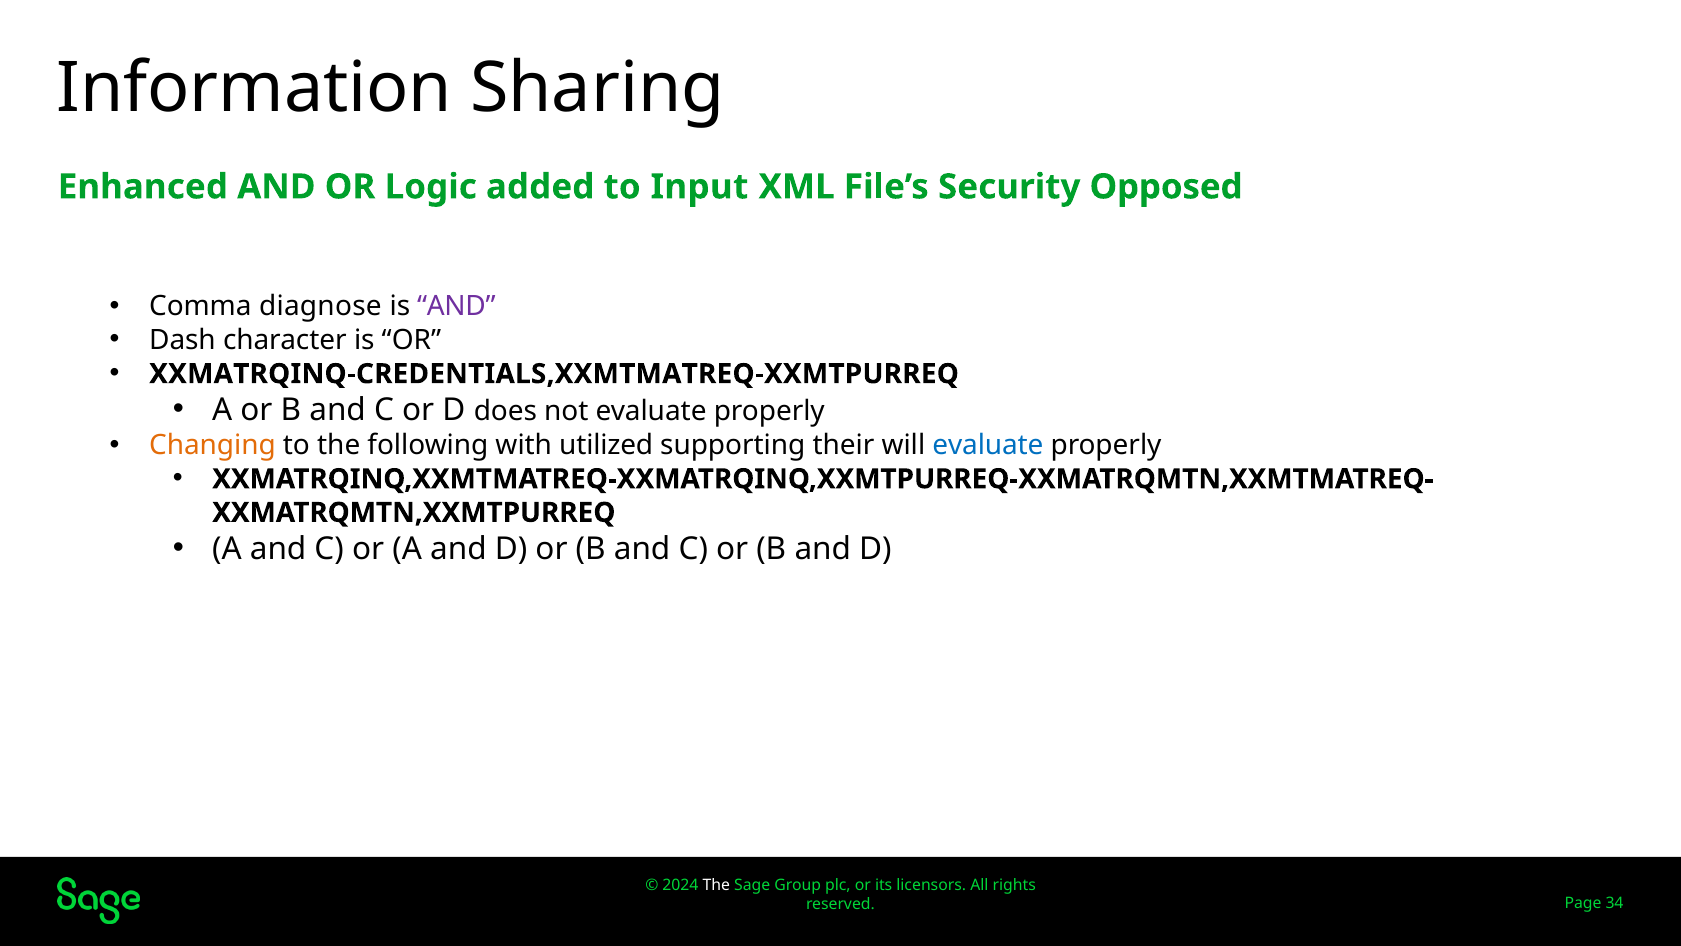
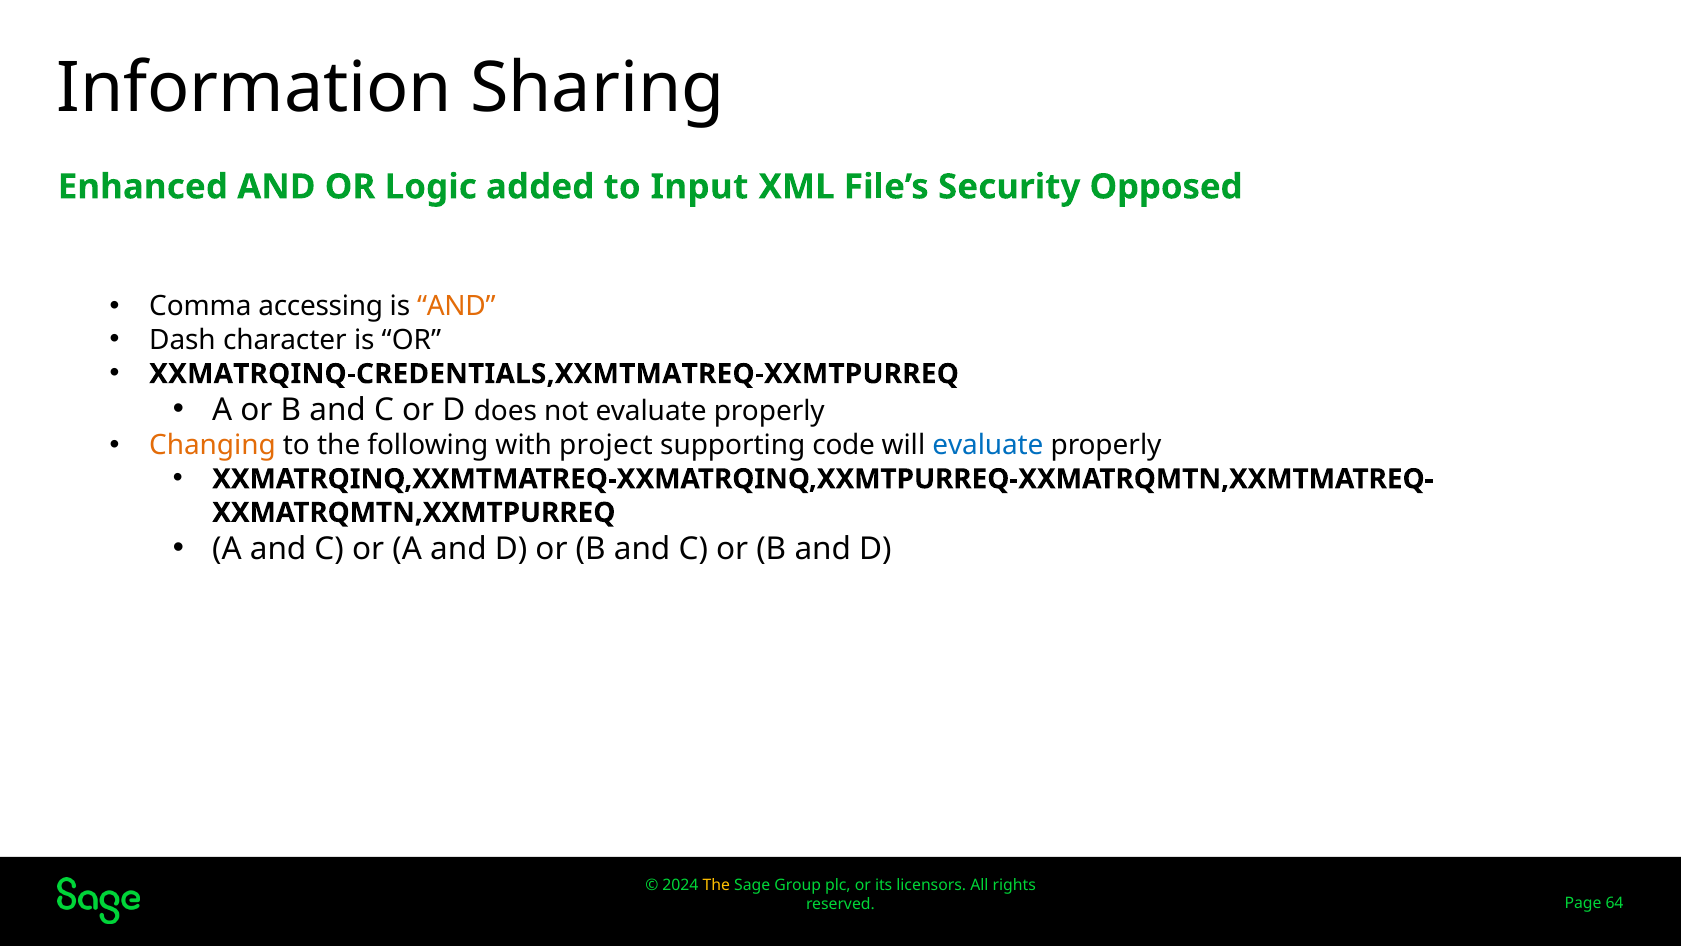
diagnose: diagnose -> accessing (321, 307)
AND colour: purple -> orange (456, 307)
utilized: utilized -> project (606, 445)
their: their -> code (844, 445)
The colour: white -> yellow (716, 885)
34: 34 -> 64 (1615, 902)
